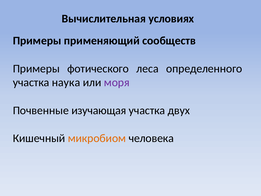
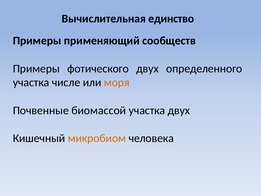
условиях: условиях -> единство (171, 19)
фотического леса: леса -> двух (147, 68)
наука: наука -> числе (66, 82)
моря colour: purple -> orange (117, 82)
изучающая: изучающая -> биомассой (99, 110)
